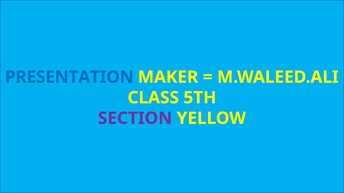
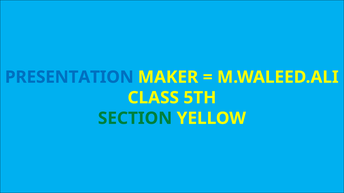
SECTION colour: purple -> green (135, 119)
